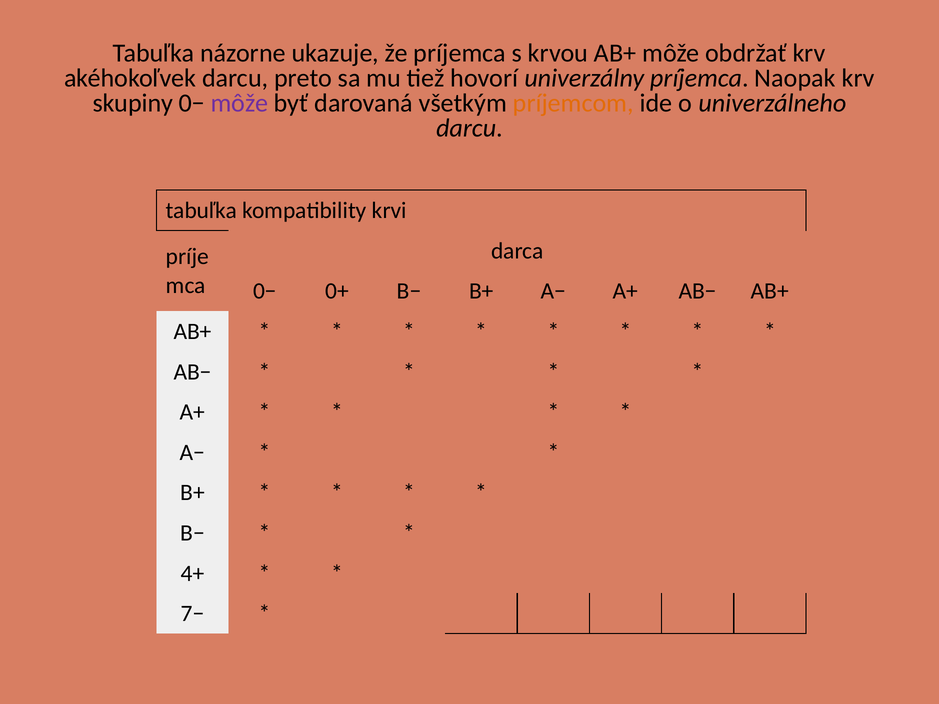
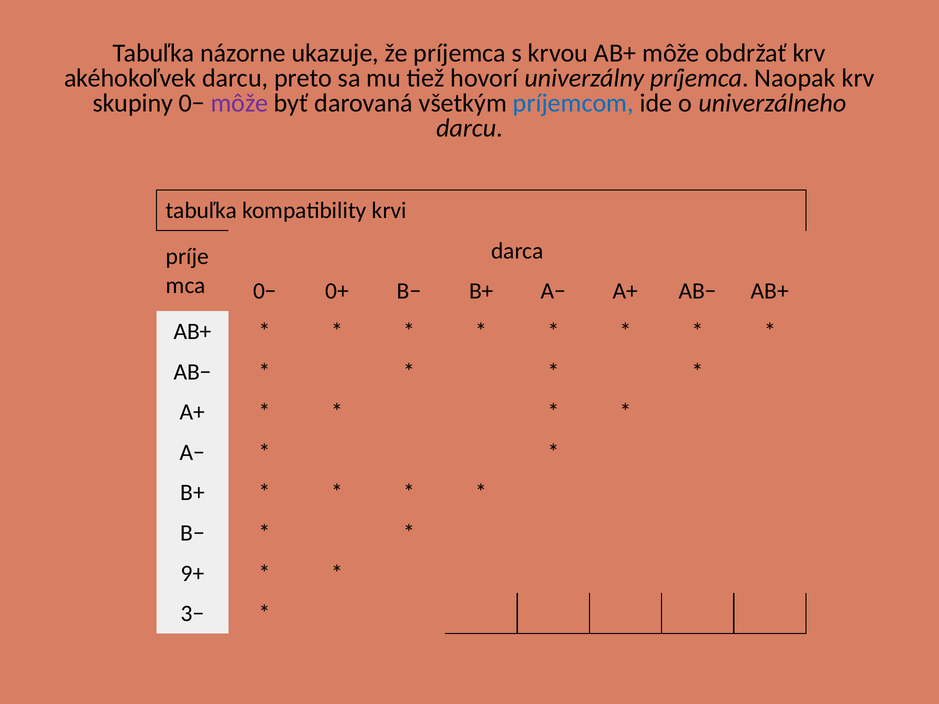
príjemcom colour: orange -> blue (573, 103)
4+: 4+ -> 9+ (193, 574)
7−: 7− -> 3− (193, 614)
